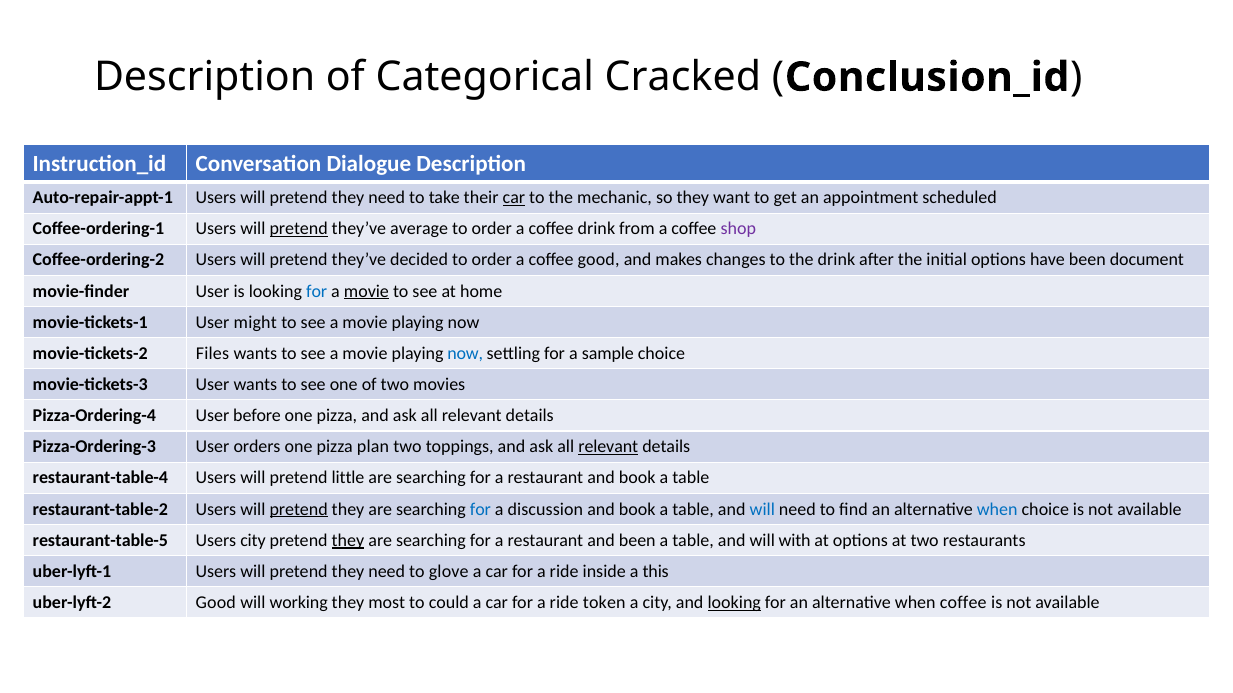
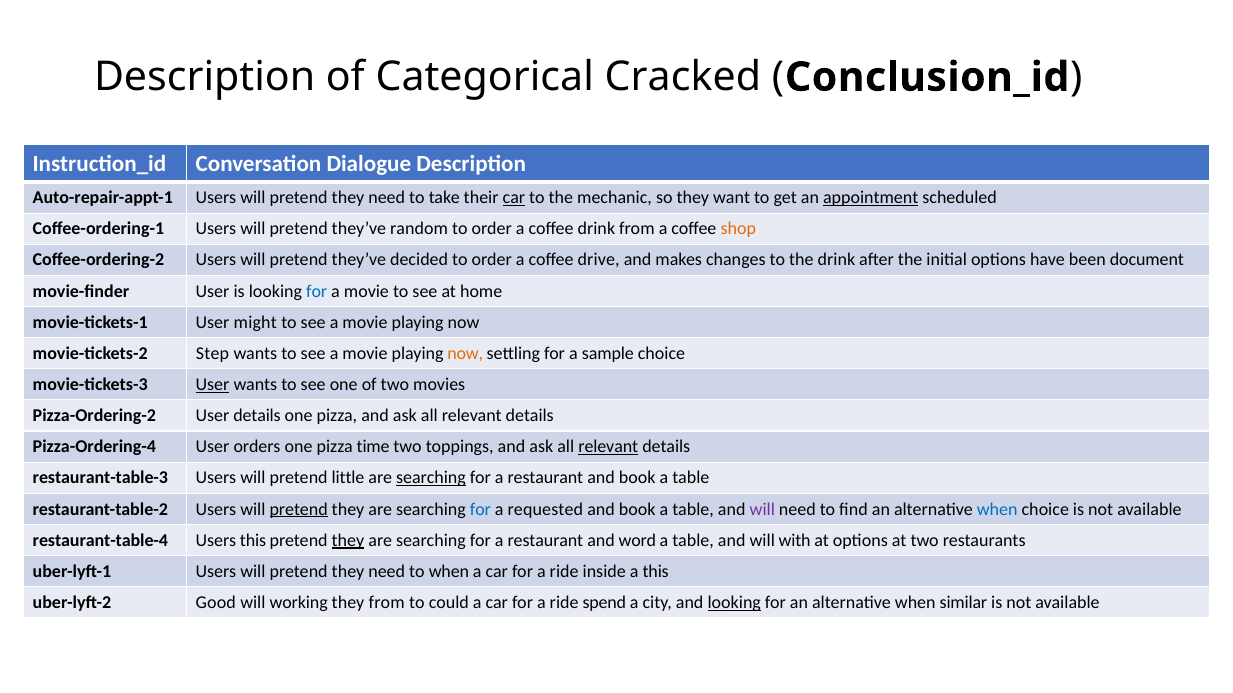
appointment underline: none -> present (871, 198)
pretend underline: present -> none (299, 229)
average: average -> random (419, 229)
shop colour: purple -> orange (738, 229)
coffee good: good -> drive (599, 260)
movie underline: present -> none (366, 291)
Files: Files -> Step (212, 354)
now colour: blue -> orange (465, 354)
User underline: none -> present (213, 385)
Pizza-Ordering-4: Pizza-Ordering-4 -> Pizza-Ordering-2 (94, 416)
User before: before -> details (257, 416)
Pizza-Ordering-3: Pizza-Ordering-3 -> Pizza-Ordering-4 (94, 447)
plan: plan -> time (373, 447)
restaurant-table-4: restaurant-table-4 -> restaurant-table-3 (100, 478)
searching underline: none -> present (431, 478)
discussion: discussion -> requested (545, 510)
will colour: blue -> purple (762, 510)
restaurant-table-5: restaurant-table-5 -> restaurant-table-4 (100, 541)
Users city: city -> this (253, 541)
and been: been -> word (637, 541)
to glove: glove -> when (449, 572)
they most: most -> from (387, 603)
token: token -> spend (604, 603)
when coffee: coffee -> similar (963, 603)
